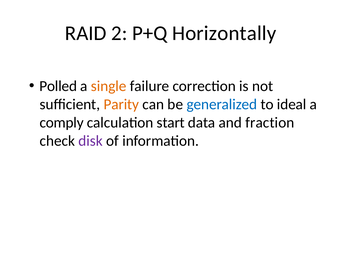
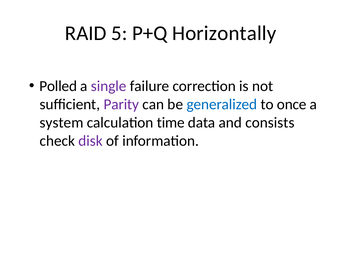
2: 2 -> 5 (119, 33)
single colour: orange -> purple (109, 86)
Parity colour: orange -> purple (121, 104)
ideal: ideal -> once (292, 104)
comply: comply -> system (62, 122)
start: start -> time (171, 122)
fraction: fraction -> consists (270, 122)
